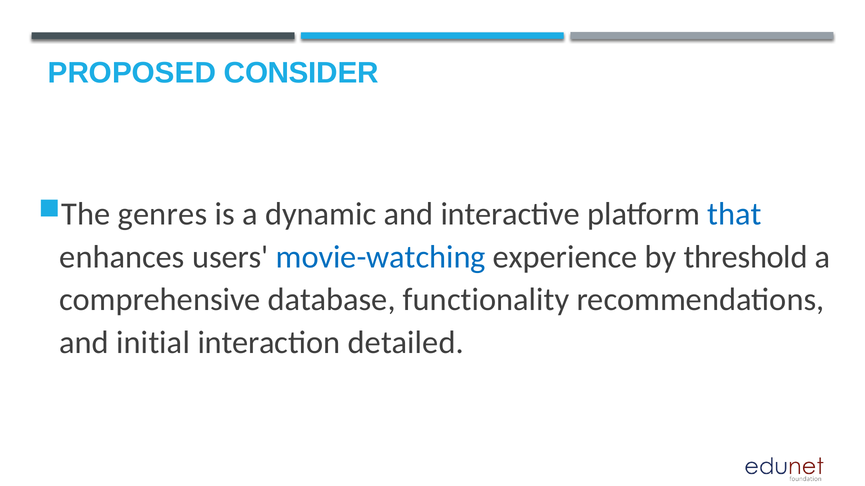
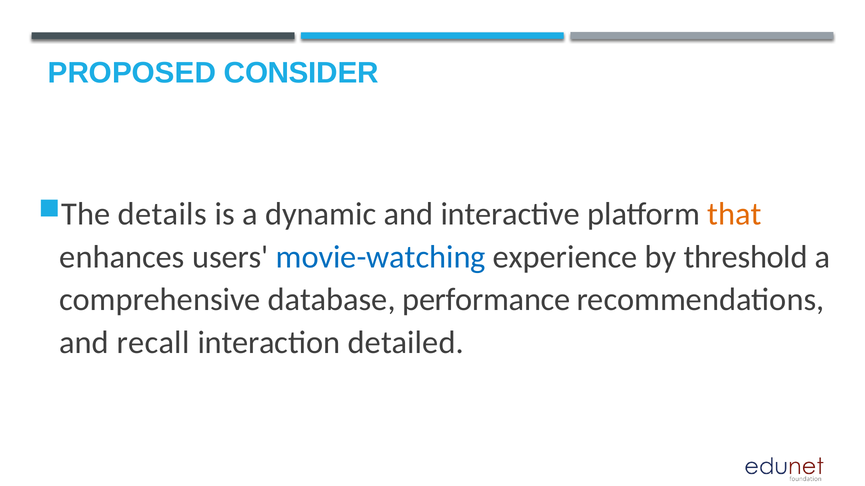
genres: genres -> details (162, 214)
that colour: blue -> orange (735, 214)
functionality: functionality -> performance (486, 300)
initial: initial -> recall (153, 343)
